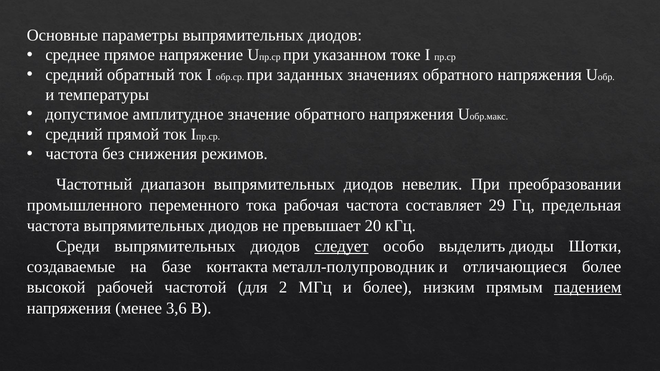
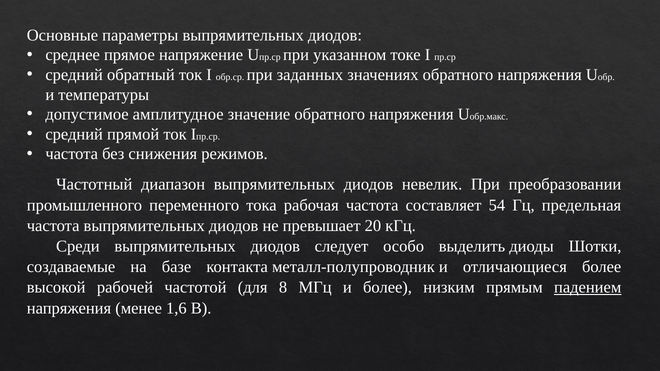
29: 29 -> 54 (497, 205)
следует underline: present -> none (342, 246)
2: 2 -> 8 (283, 288)
3,6: 3,6 -> 1,6 (176, 308)
